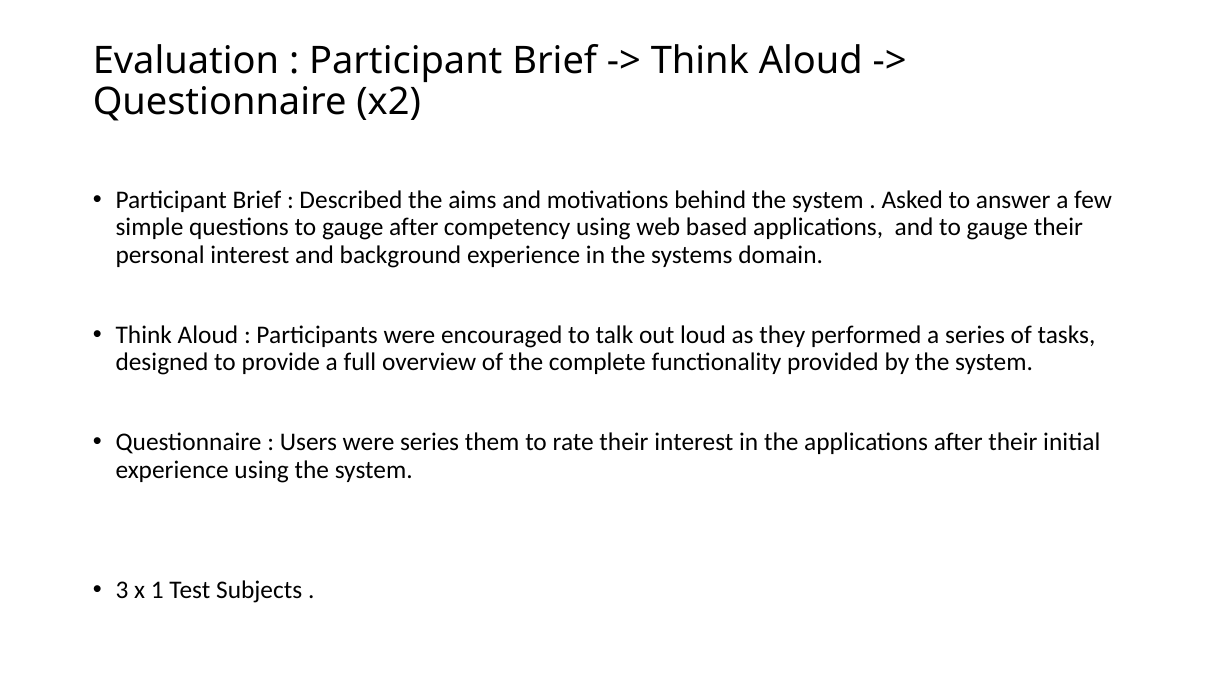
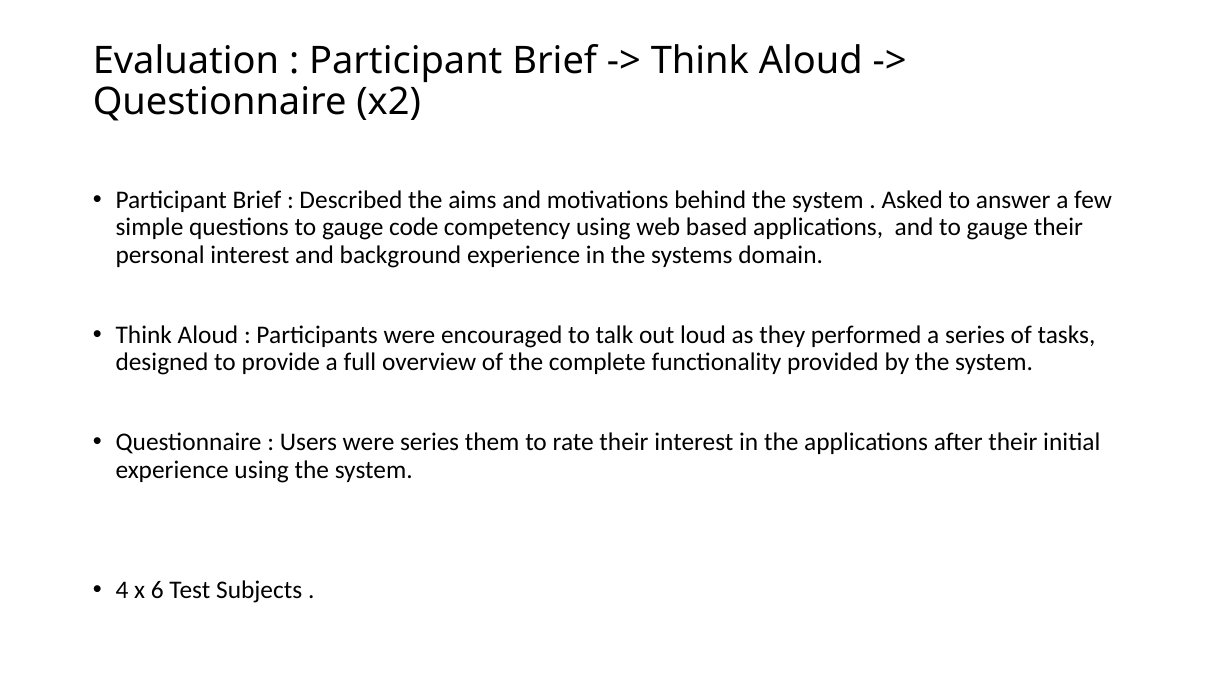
gauge after: after -> code (414, 228)
3: 3 -> 4 (122, 590)
1: 1 -> 6 (157, 590)
